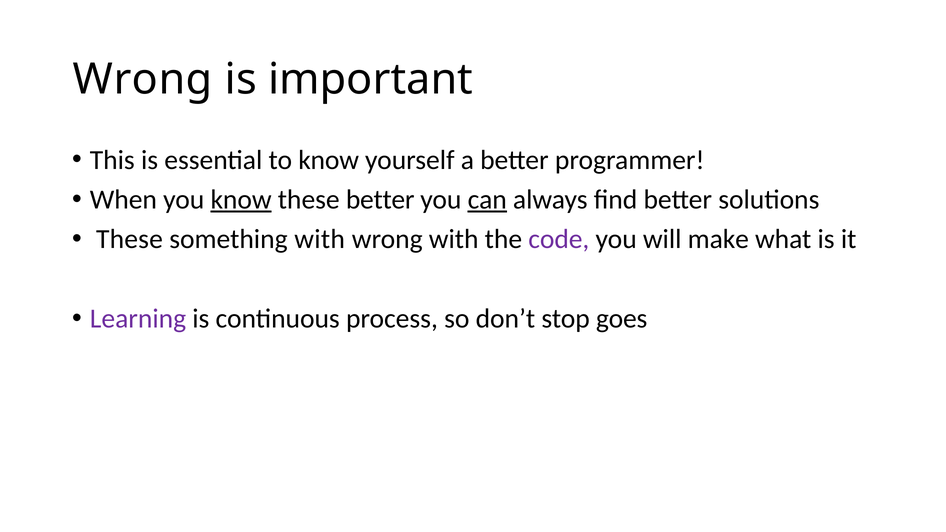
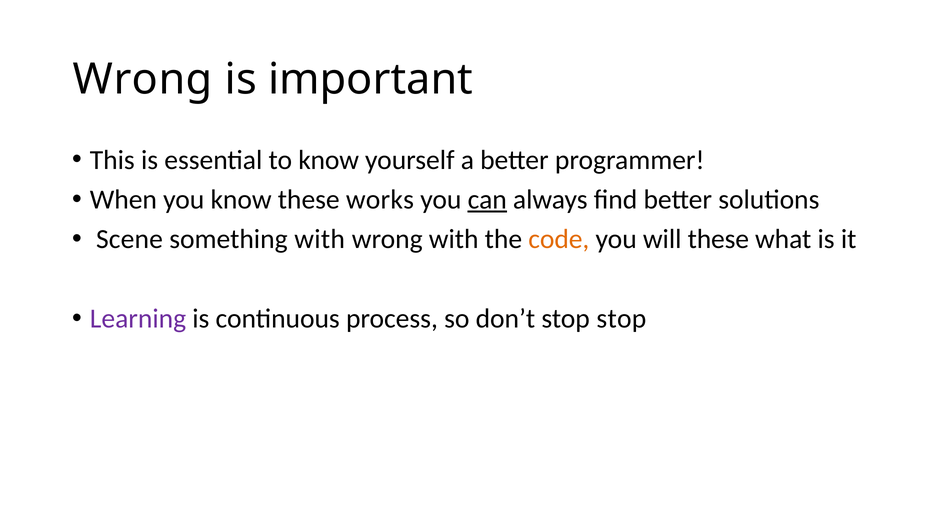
know underline: present -> none (241, 200)
these better: better -> works (380, 200)
These: These -> Scene (129, 239)
code colour: purple -> orange (559, 239)
will make: make -> these (718, 239)
stop goes: goes -> stop (621, 319)
